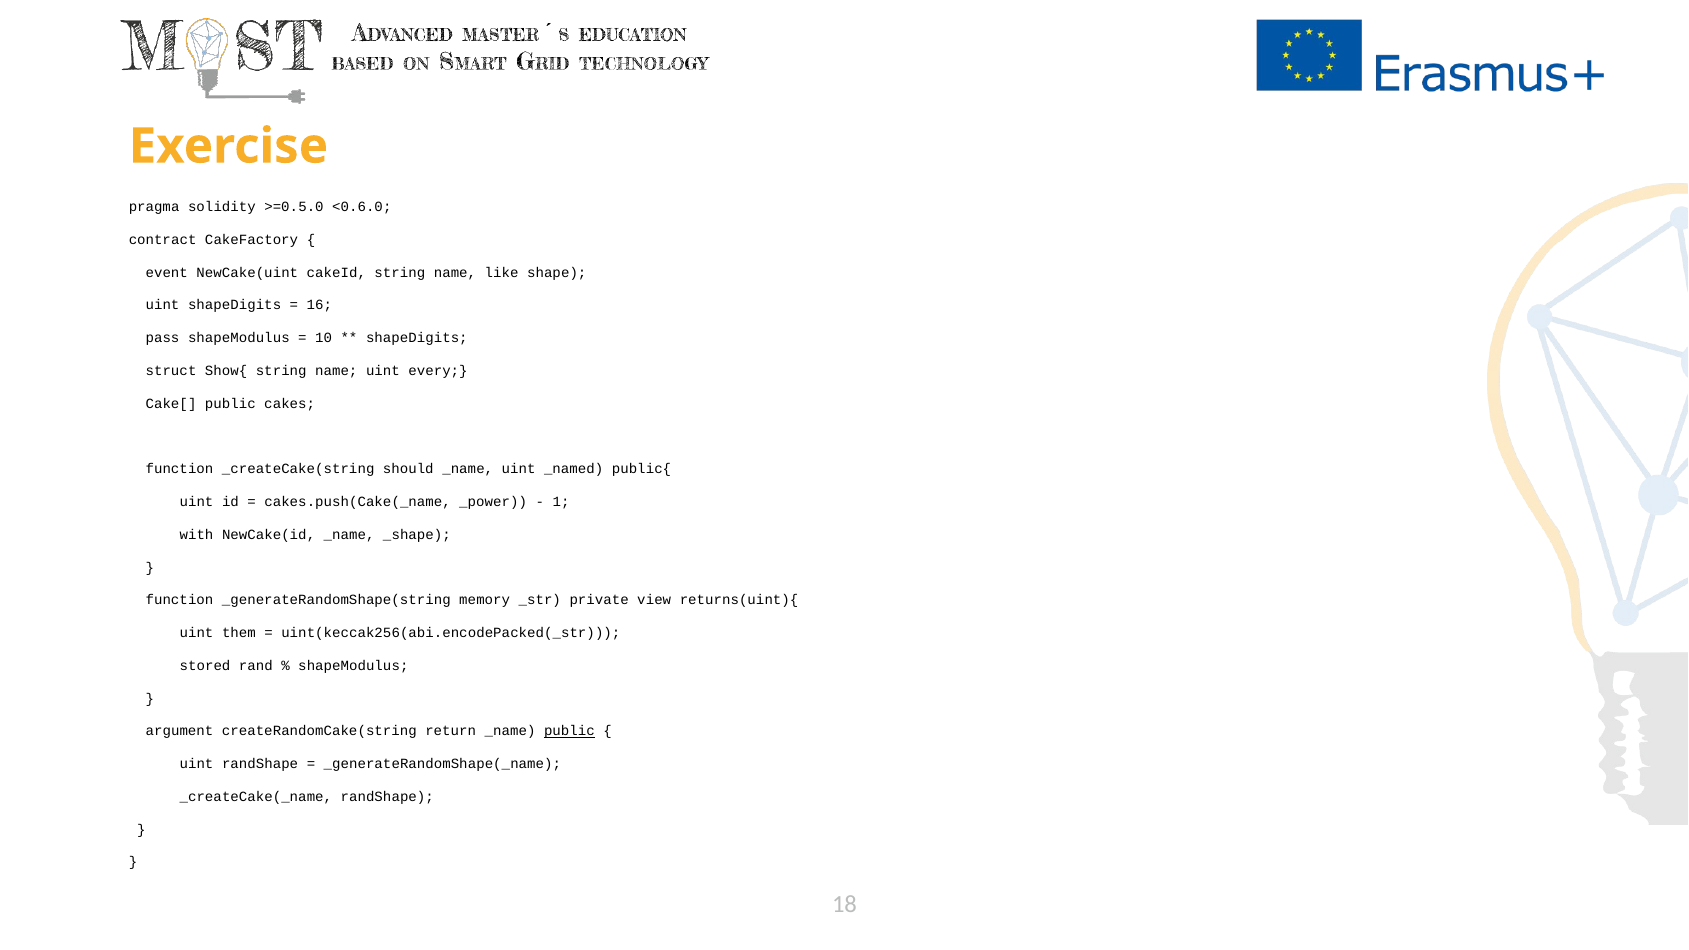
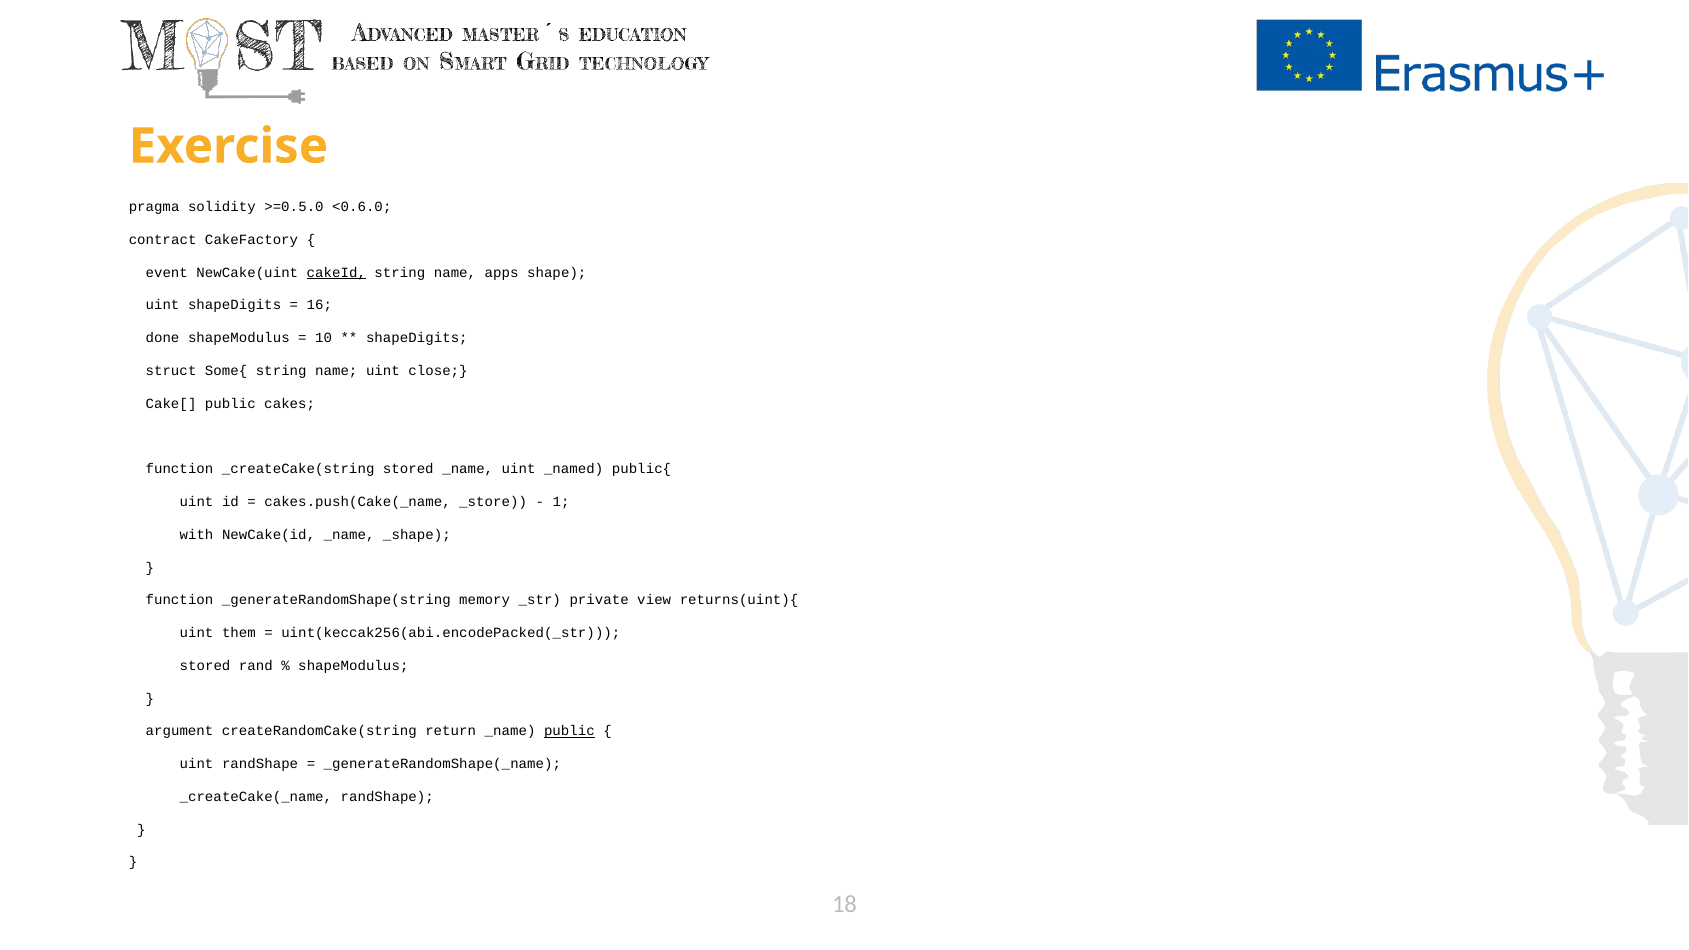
cakeId underline: none -> present (336, 273)
like: like -> apps (502, 273)
pass: pass -> done (163, 338)
Show{: Show{ -> Some{ (226, 371)
every: every -> close (438, 371)
_createCake(string should: should -> stored (408, 469)
_power: _power -> _store (493, 502)
